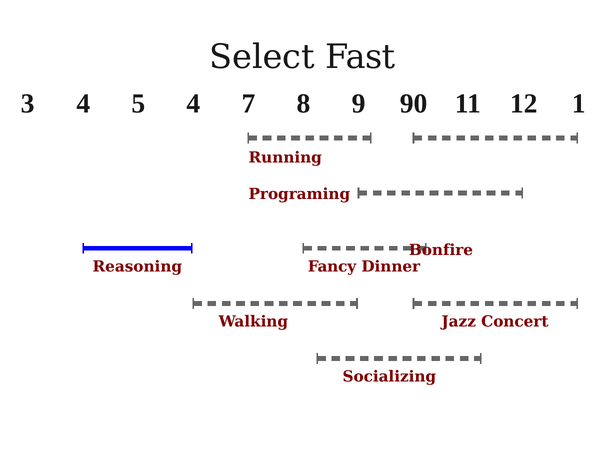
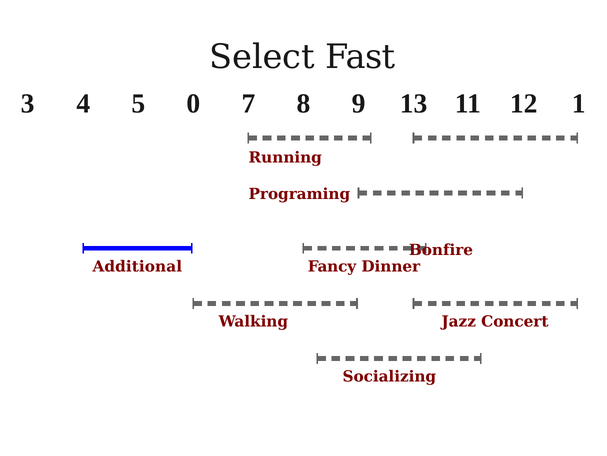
5 4: 4 -> 0 (193, 103)
90: 90 -> 13 (414, 103)
Reasoning: Reasoning -> Additional (137, 266)
